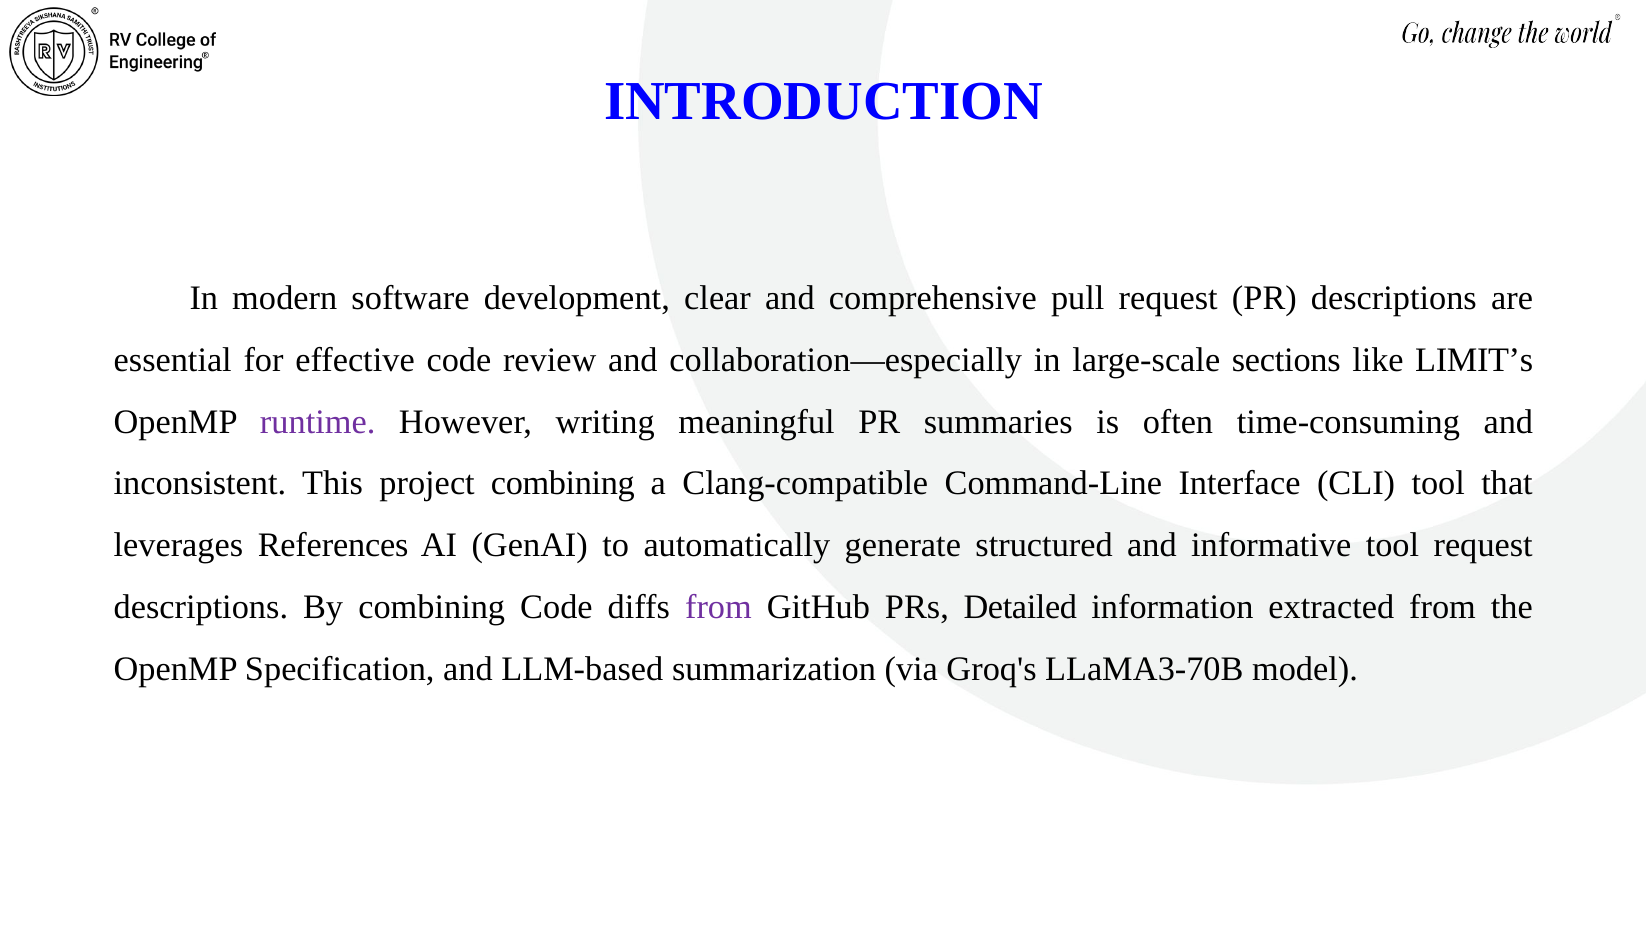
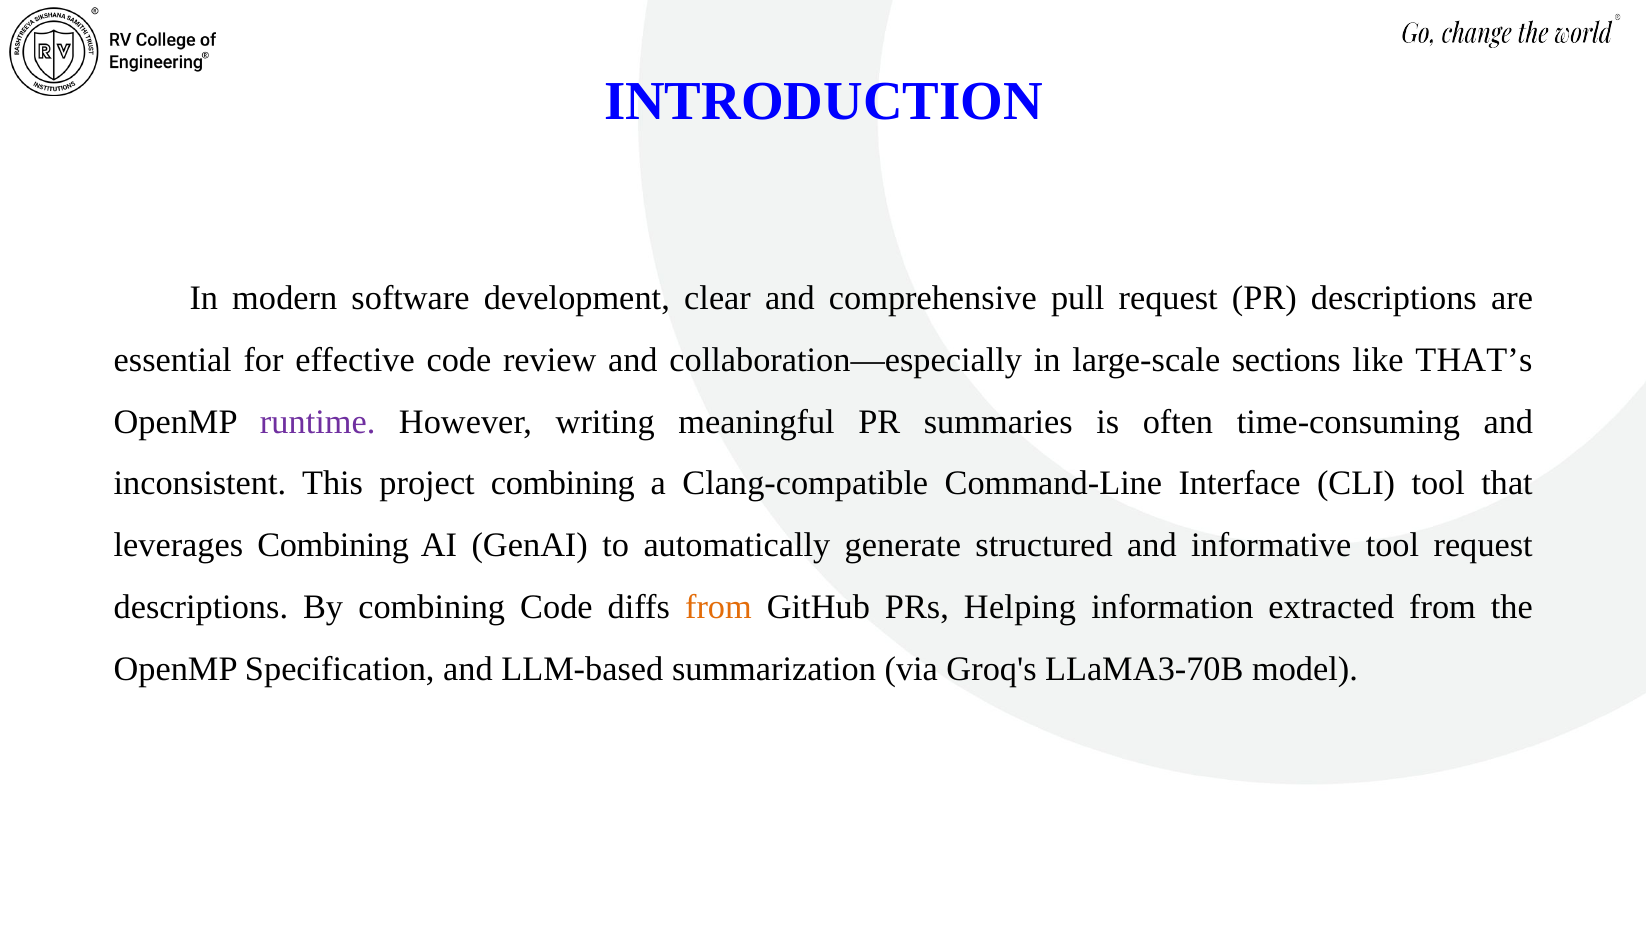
LIMIT’s: LIMIT’s -> THAT’s (1474, 360)
leverages References: References -> Combining (333, 545)
from colour: purple -> orange (718, 607)
Detailed: Detailed -> Helping (1020, 607)
